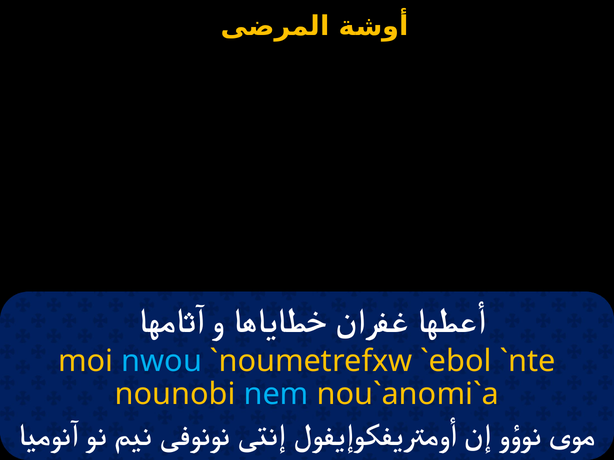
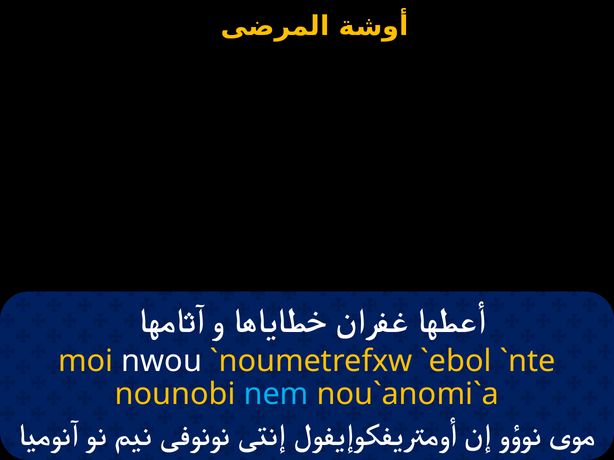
nwou colour: light blue -> white (162, 361)
